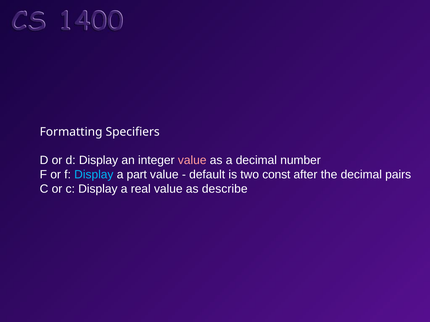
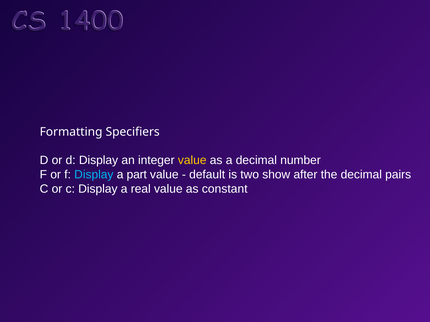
value colour: pink -> yellow (192, 161)
const: const -> show (276, 175)
describe: describe -> constant (225, 189)
